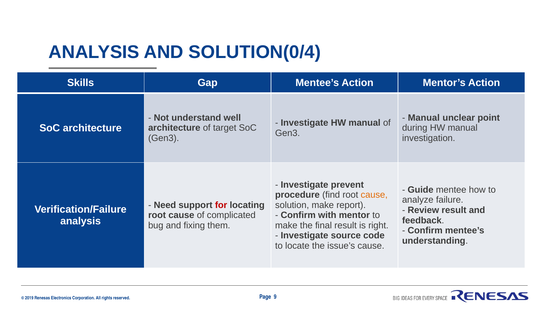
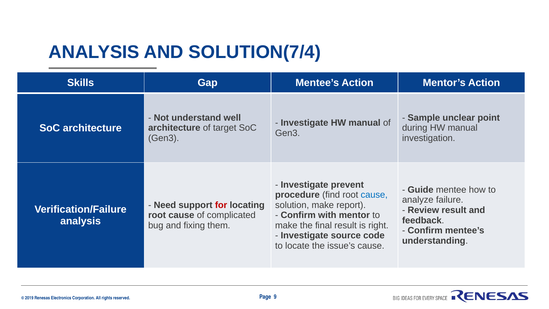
SOLUTION(0/4: SOLUTION(0/4 -> SOLUTION(7/4 (255, 52)
Manual: Manual -> Sample (424, 118)
cause colour: orange -> blue (374, 195)
